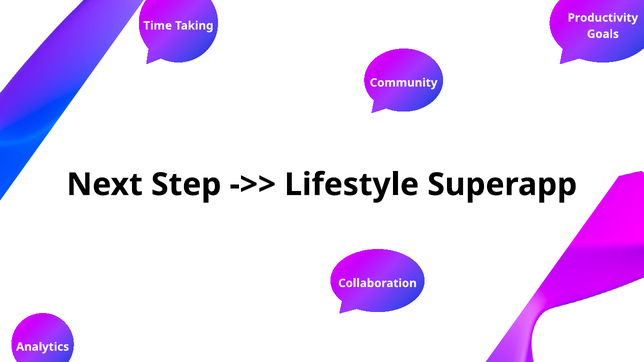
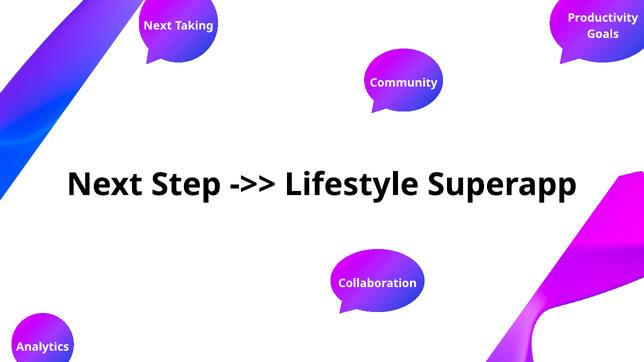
Time: Time -> Next (158, 26)
